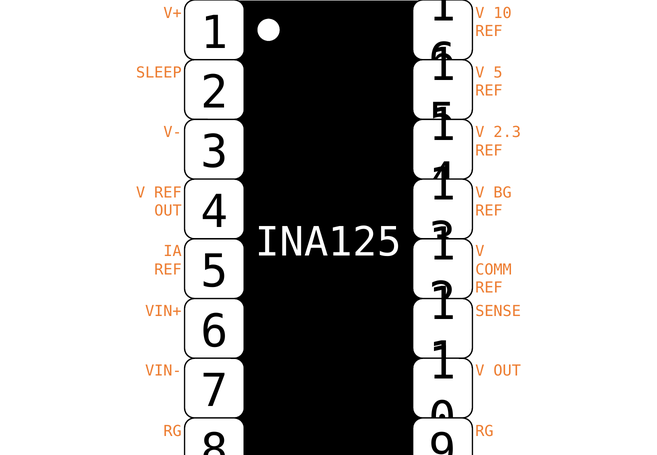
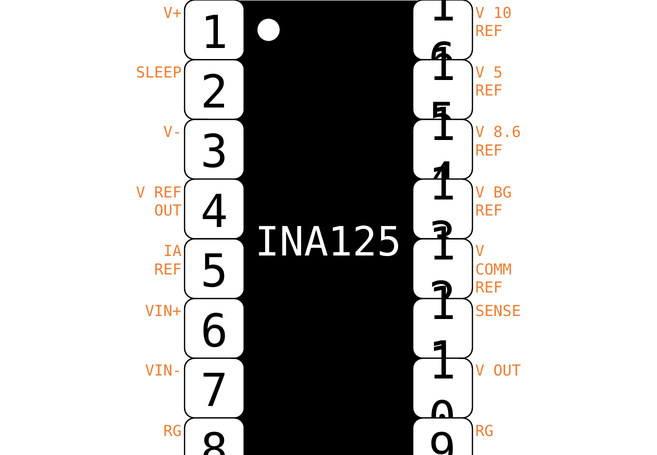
2.3: 2.3 -> 8.6 (507, 132)
